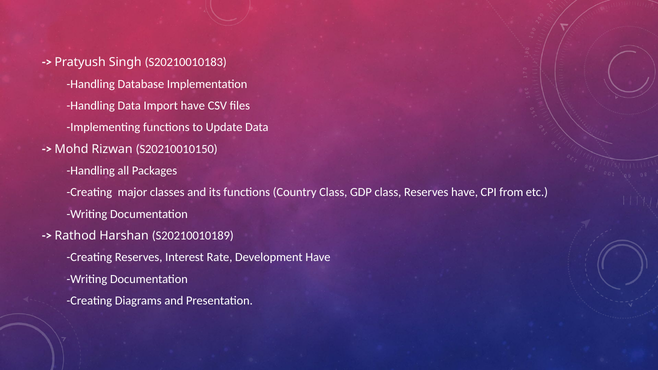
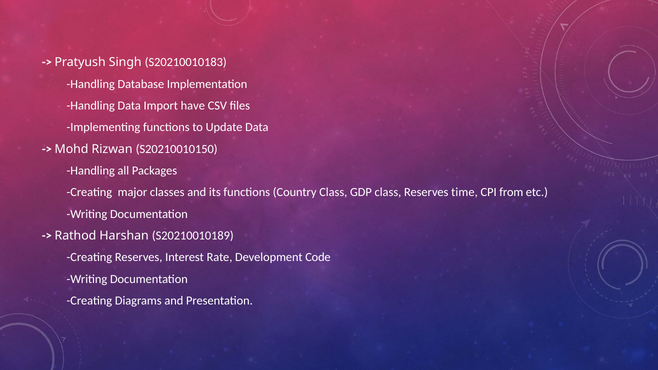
Reserves have: have -> time (464, 192)
Development Have: Have -> Code (318, 257)
